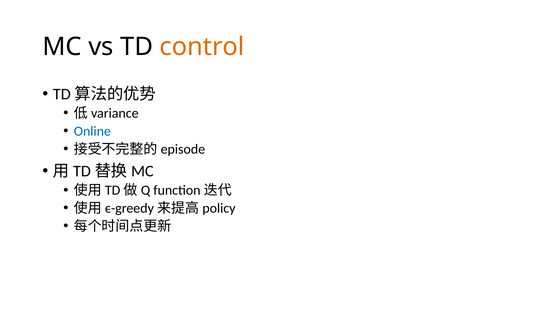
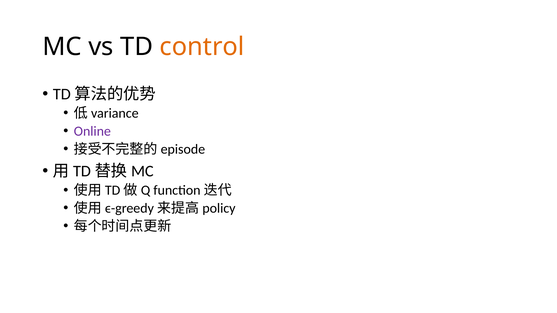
Online colour: blue -> purple (92, 131)
